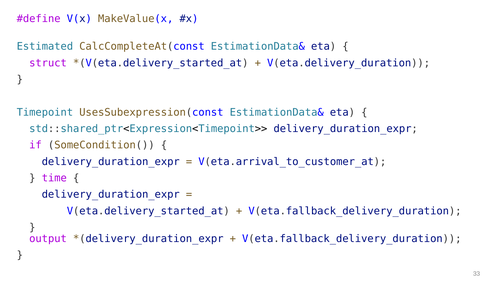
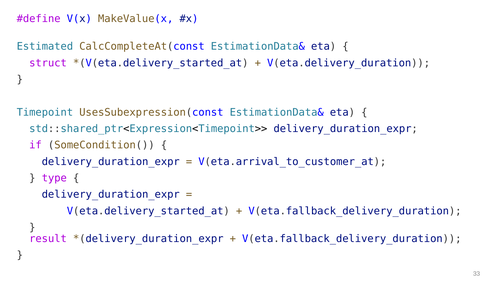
time: time -> type (54, 178)
output: output -> result (48, 238)
